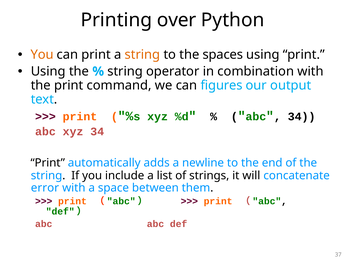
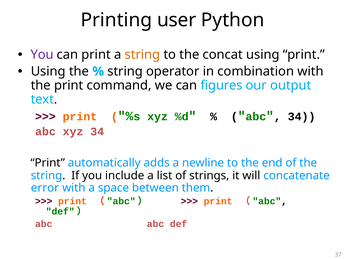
over: over -> user (177, 20)
You colour: orange -> purple (42, 55)
spaces: spaces -> concat (223, 55)
